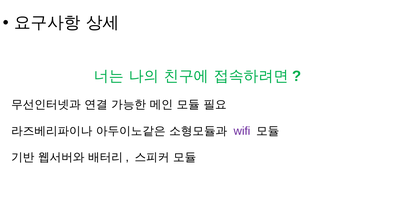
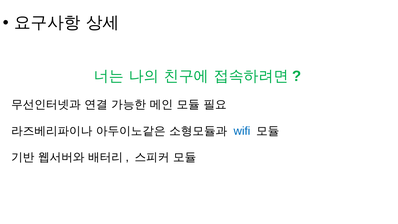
wifi colour: purple -> blue (242, 131)
